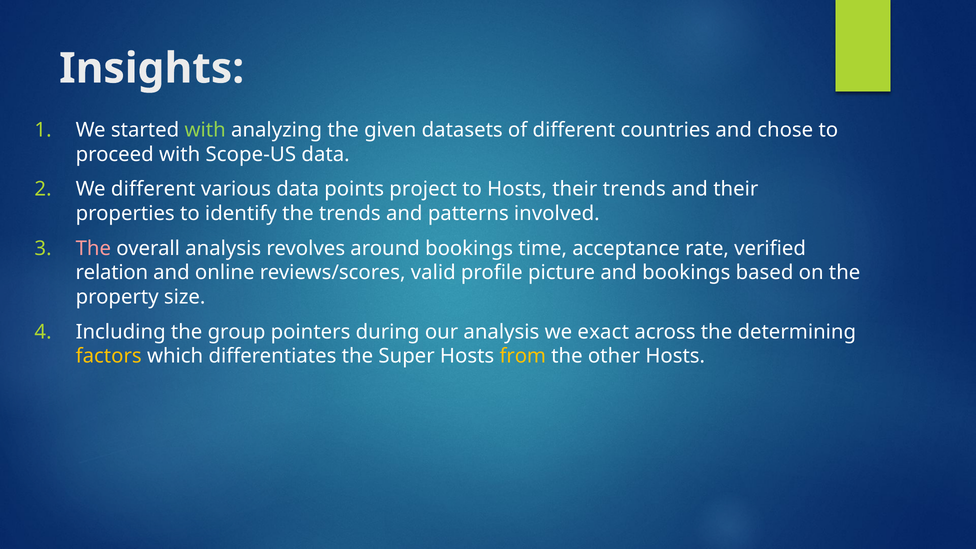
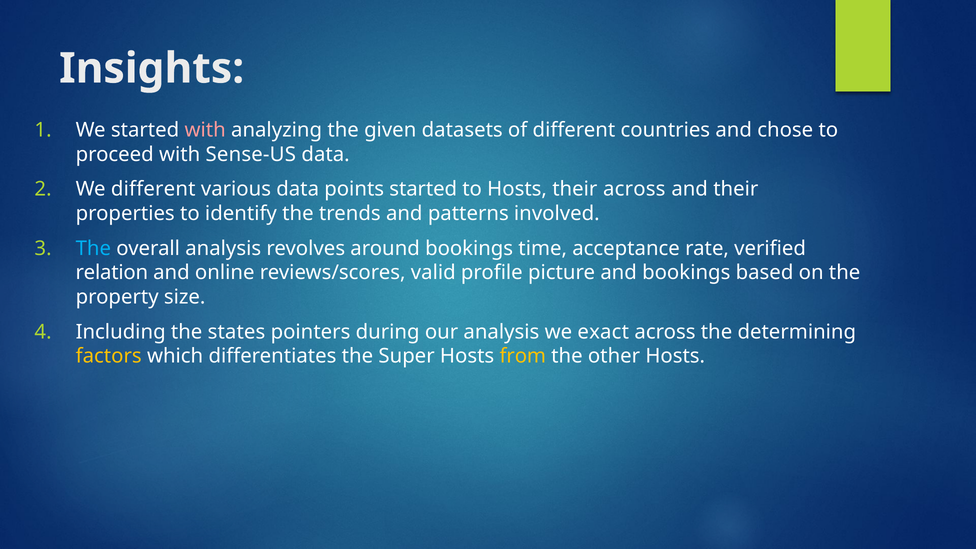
with colour: light green -> pink (205, 130)
Scope-US: Scope-US -> Sense-US (251, 155)
points project: project -> started (423, 189)
their trends: trends -> across (634, 189)
The colour: pink -> light blue (93, 248)
group: group -> states (236, 332)
